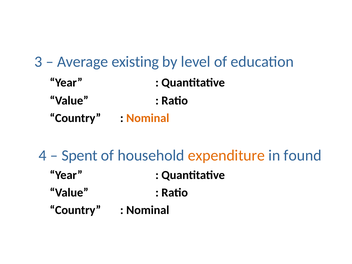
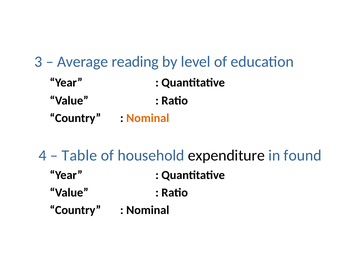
existing: existing -> reading (135, 62)
Spent: Spent -> Table (79, 156)
expenditure colour: orange -> black (226, 156)
